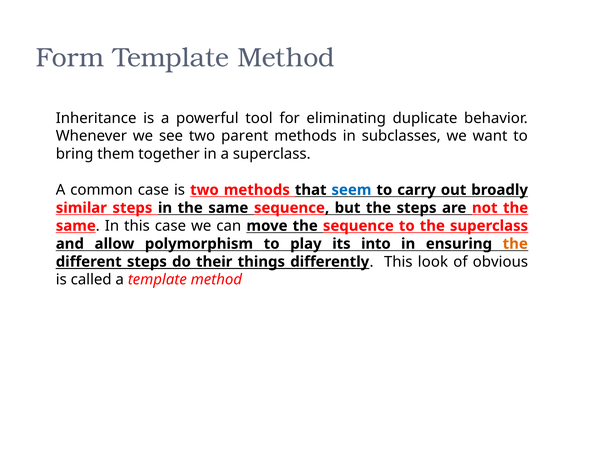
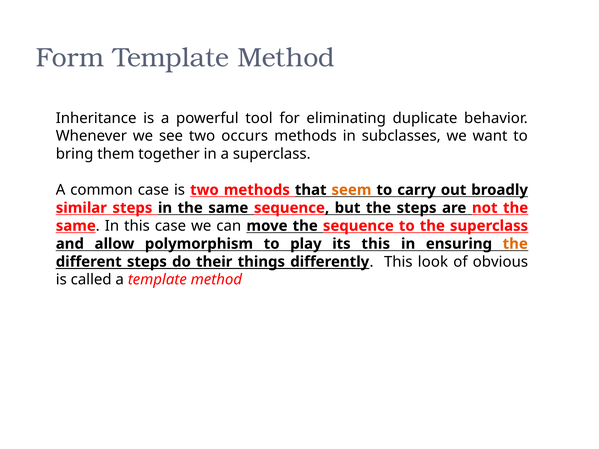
parent: parent -> occurs (245, 136)
seem colour: blue -> orange (351, 190)
its into: into -> this (376, 244)
